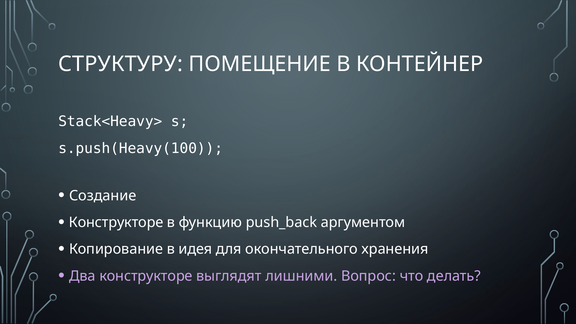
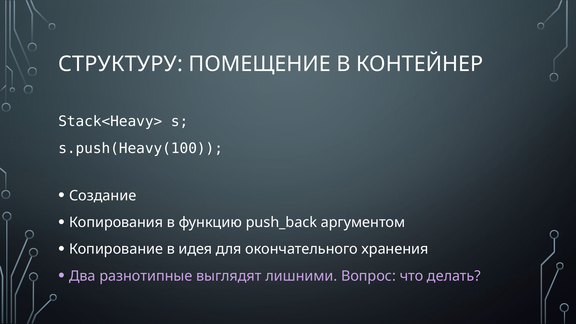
Конструкторе: Конструкторе -> Копирования (116, 222)
Два конструкторе: конструкторе -> разнотипные (146, 276)
